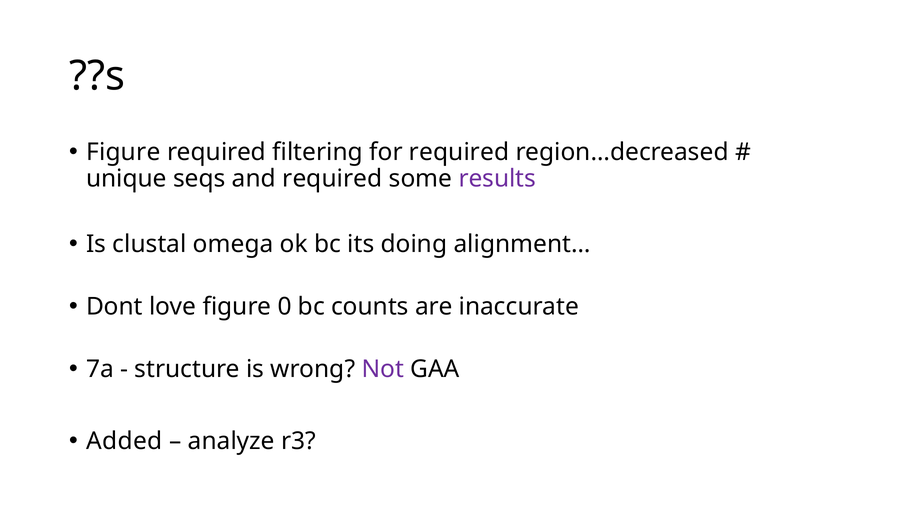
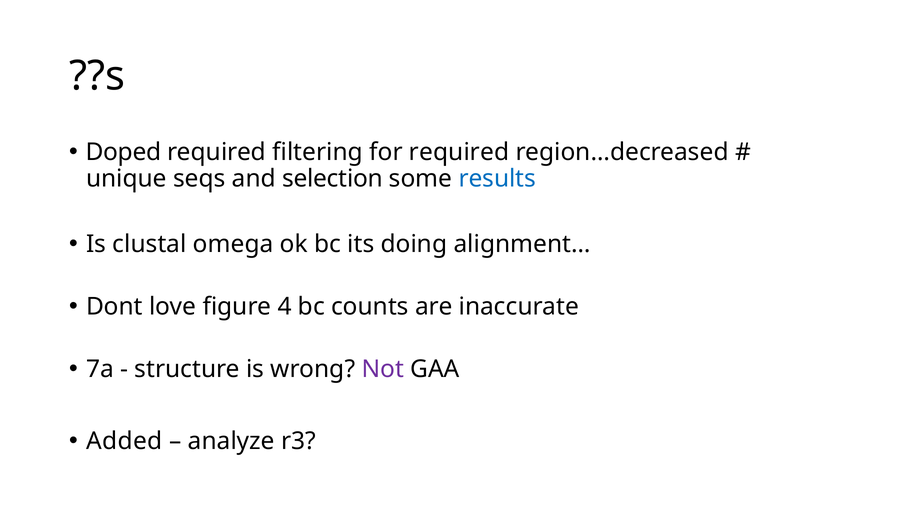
Figure: Figure -> Doped (124, 152)
and required: required -> selection (332, 179)
results colour: purple -> blue (497, 179)
0: 0 -> 4 (285, 306)
